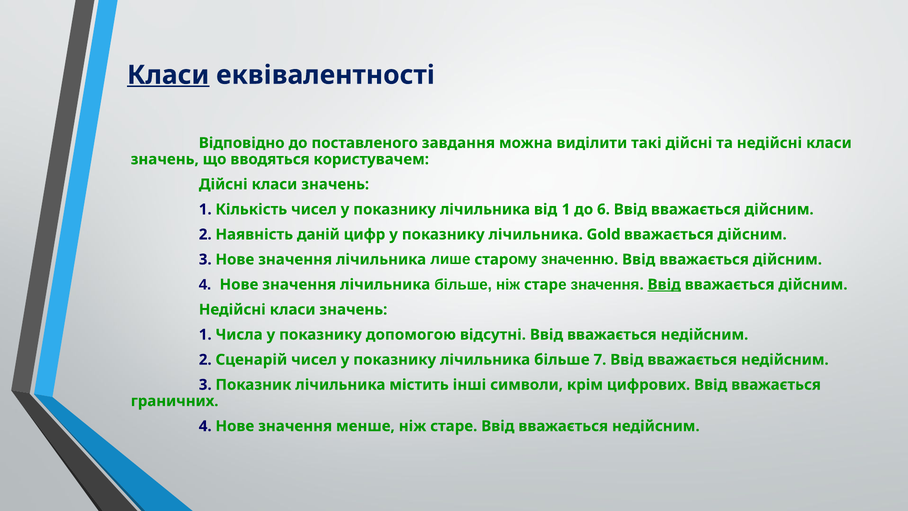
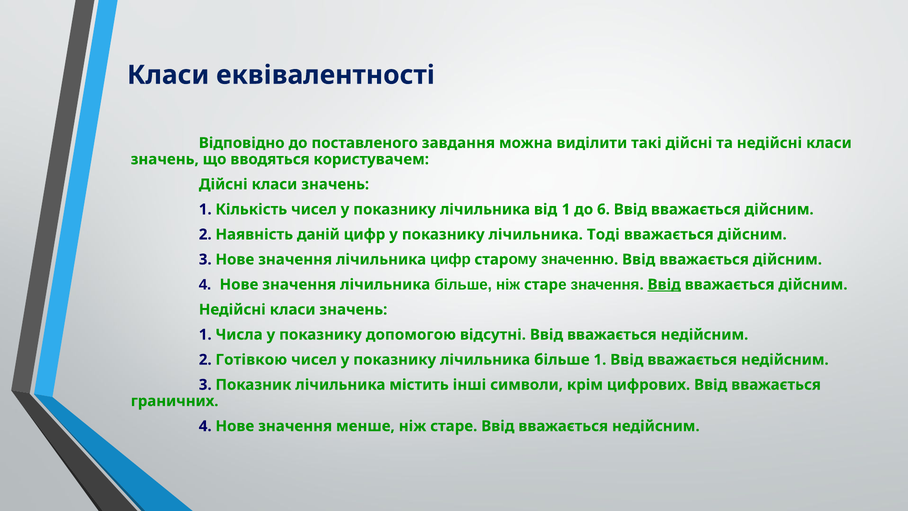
Класи underline: present -> none (168, 75)
Gold: Gold -> Тоді (603, 234)
лічильника лише: лише -> цифр (450, 259)
Сценарій: Сценарій -> Готівкою (251, 360)
більше 7: 7 -> 1 (600, 360)
